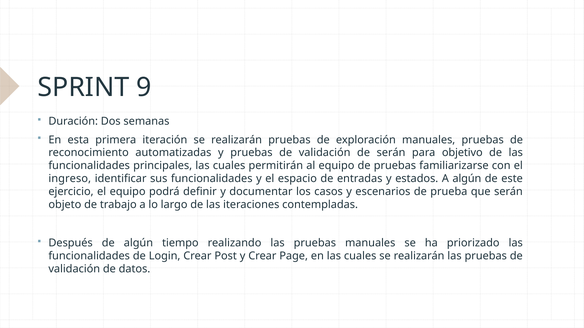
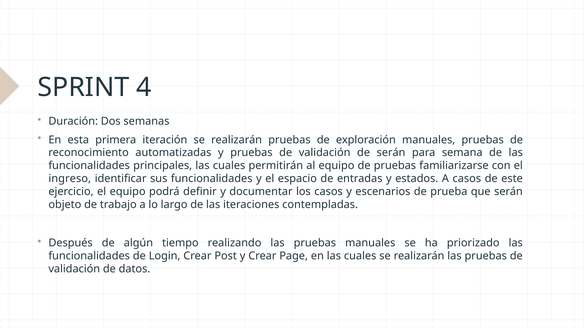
9: 9 -> 4 (144, 87)
objetivo: objetivo -> semana (462, 153)
A algún: algún -> casos (467, 179)
